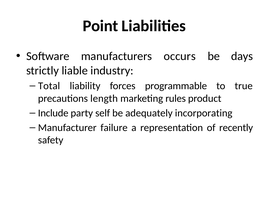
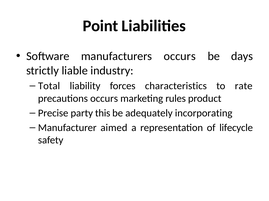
programmable: programmable -> characteristics (176, 86)
true: true -> rate (244, 86)
precautions length: length -> occurs (104, 99)
Include: Include -> Precise (53, 113)
self: self -> this (103, 113)
failure: failure -> aimed (114, 128)
recently: recently -> lifecycle (236, 128)
